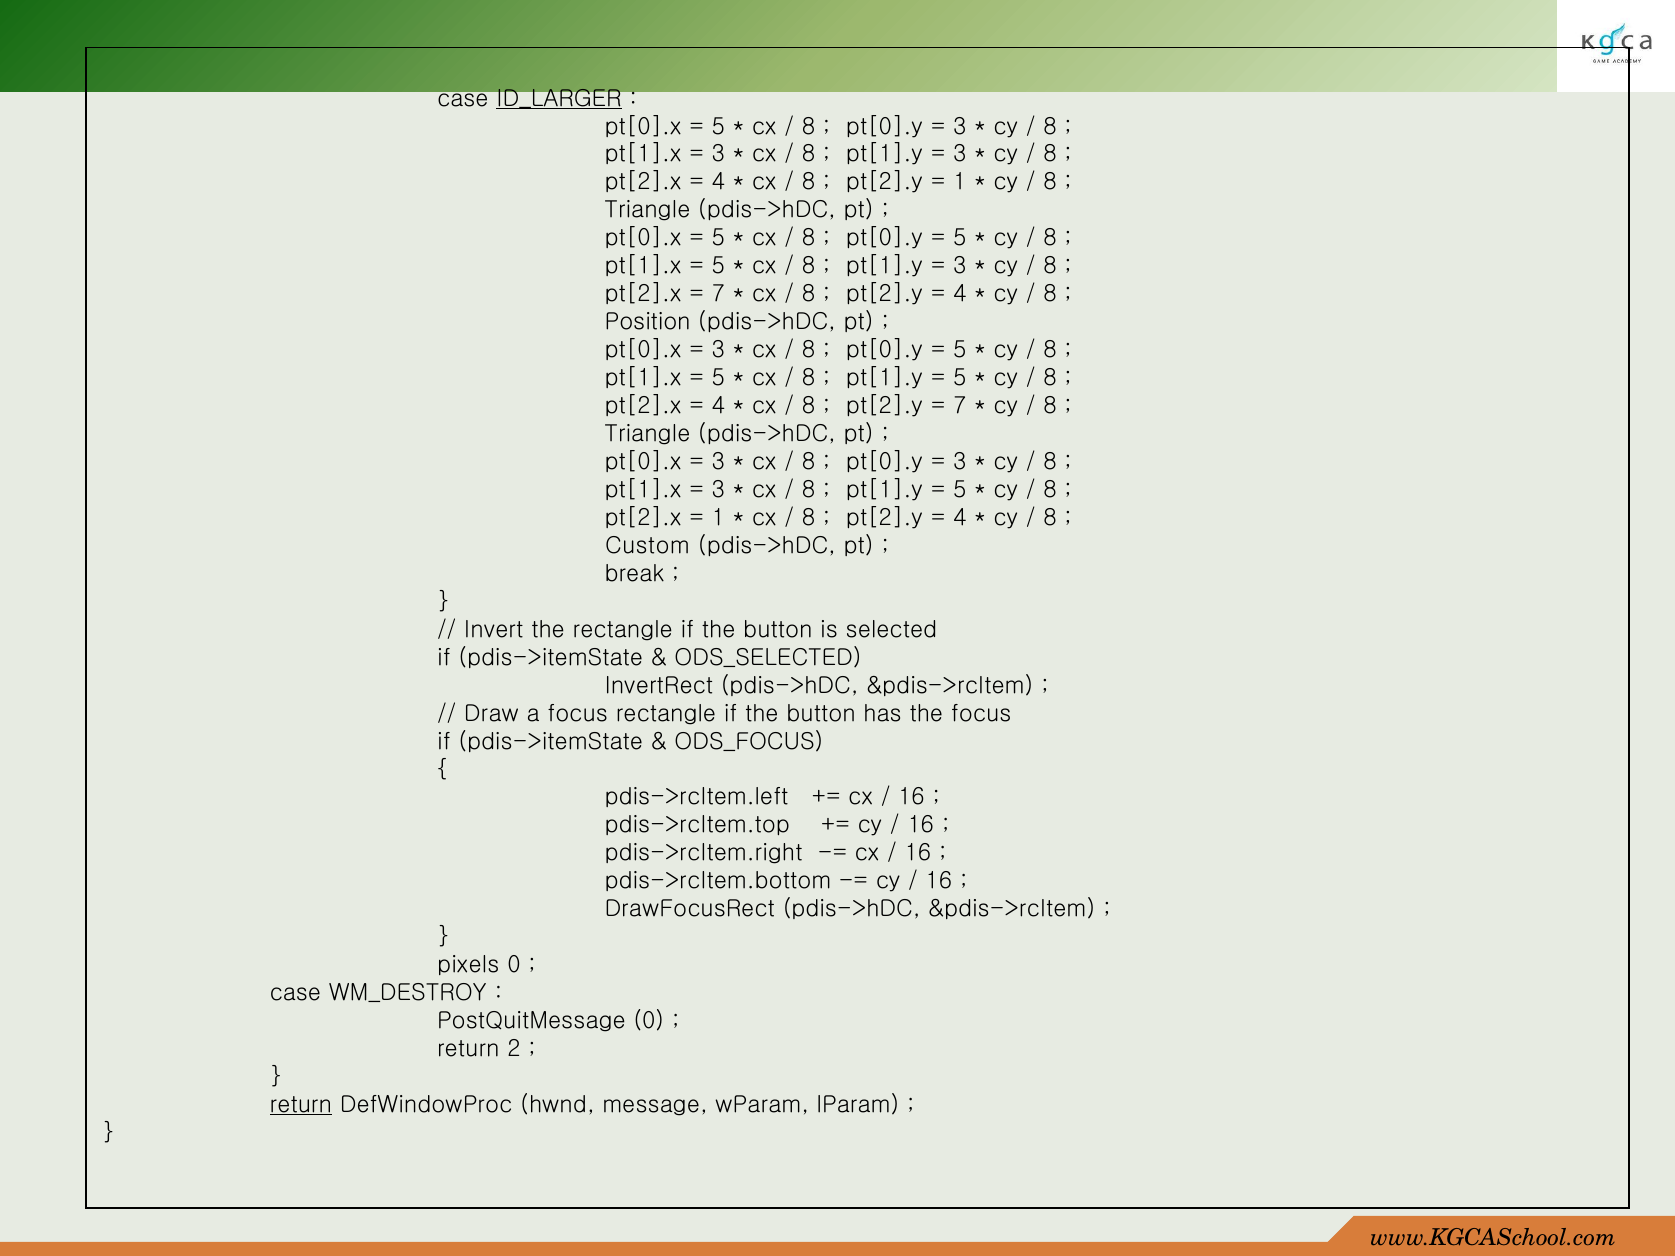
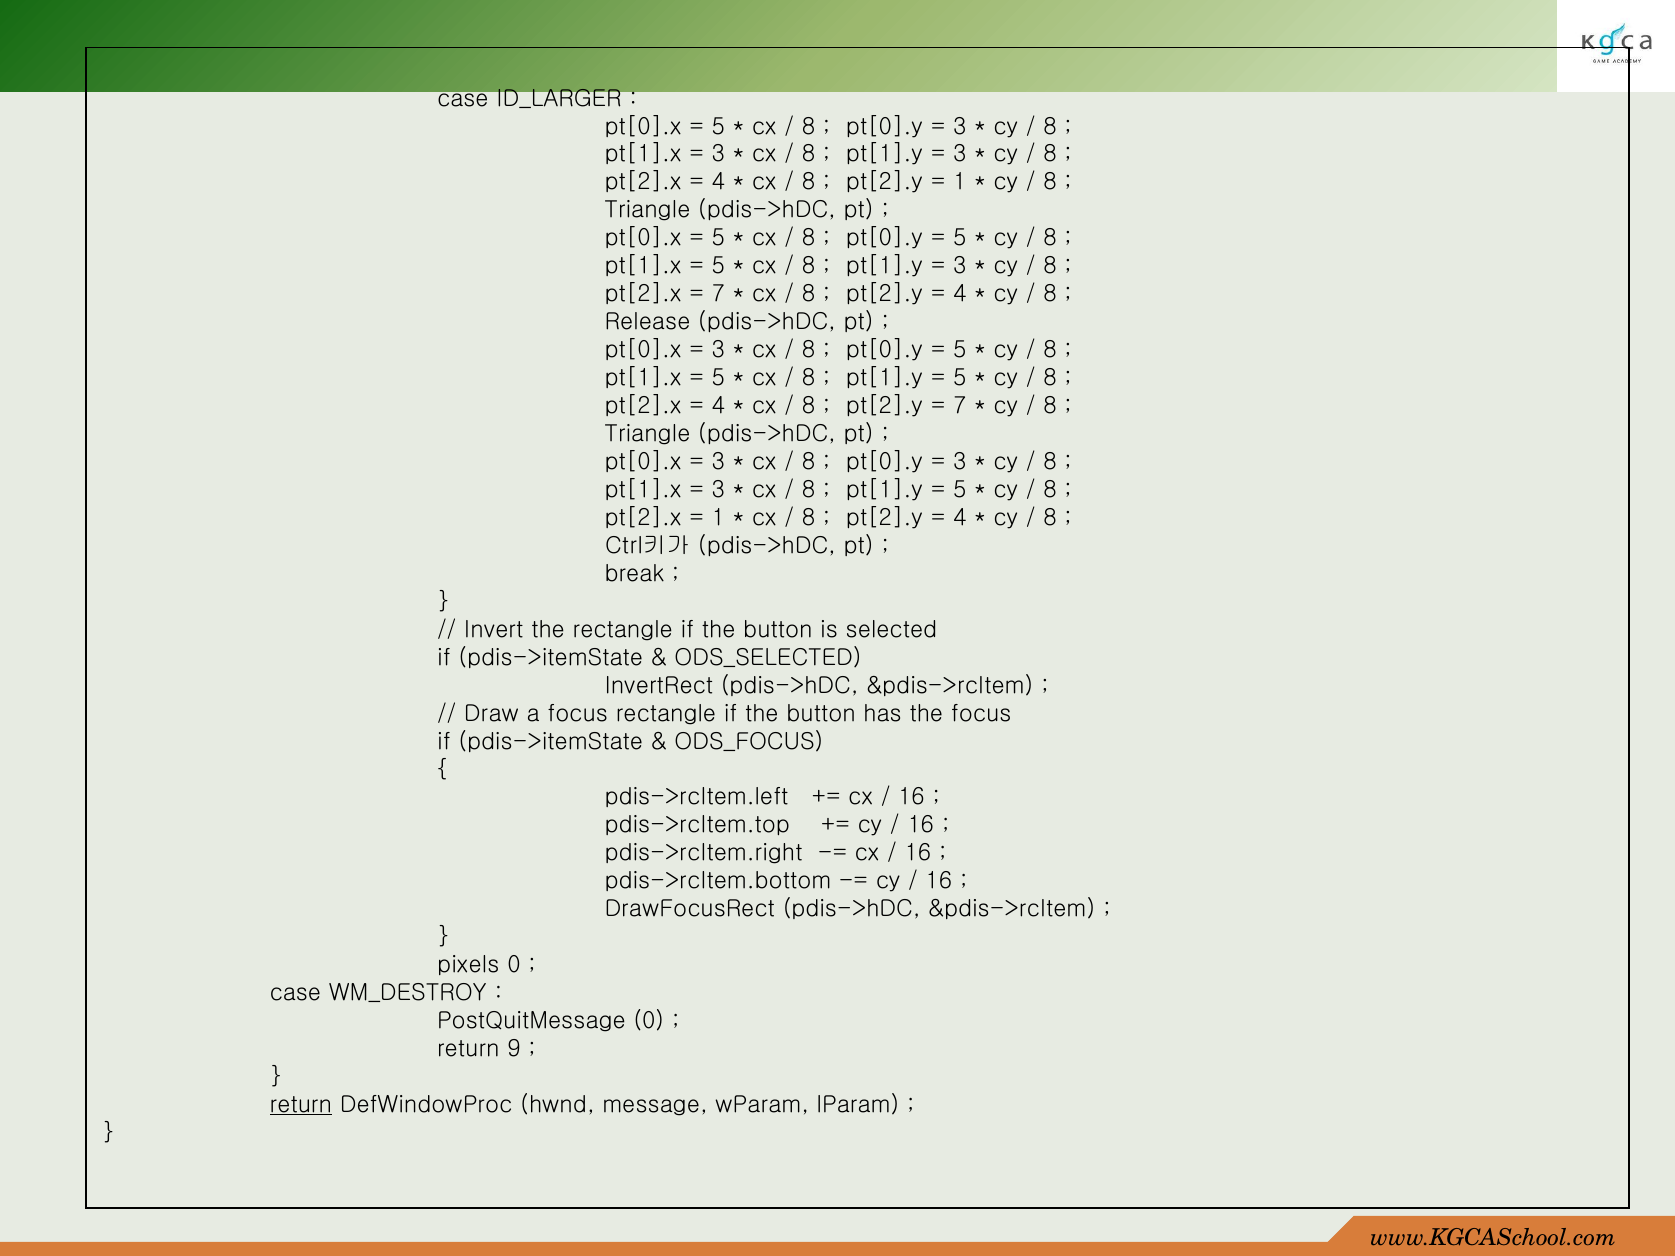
ID_LARGER underline: present -> none (559, 98)
Position: Position -> Release (648, 322)
Custom: Custom -> Ctrl키가 (647, 546)
2: 2 -> 9 (514, 1049)
